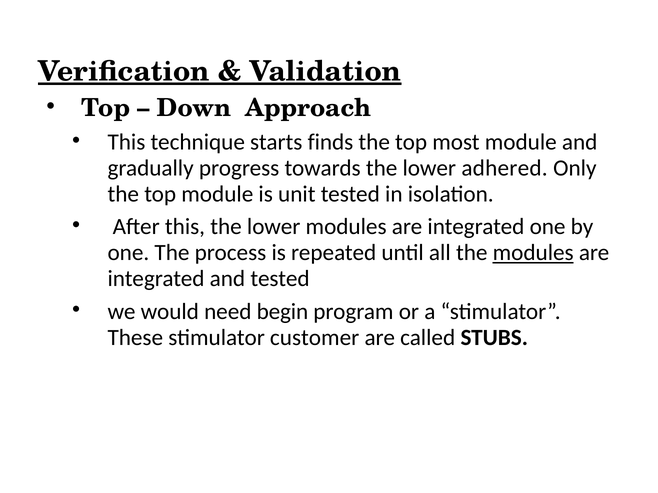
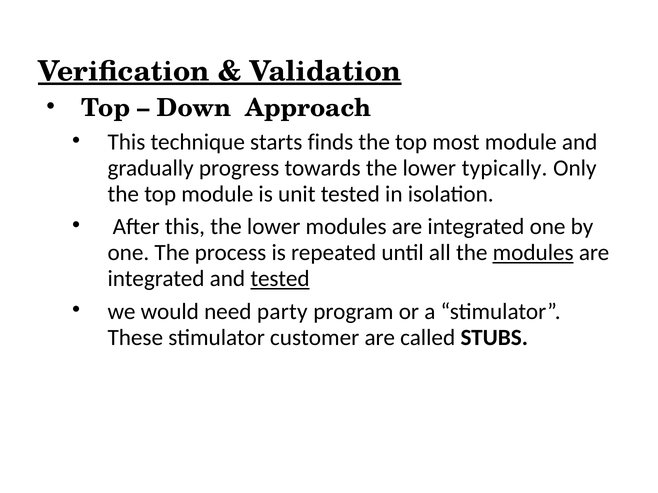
adhered: adhered -> typically (505, 168)
tested underline: none -> present (280, 279)
begin: begin -> party (282, 312)
